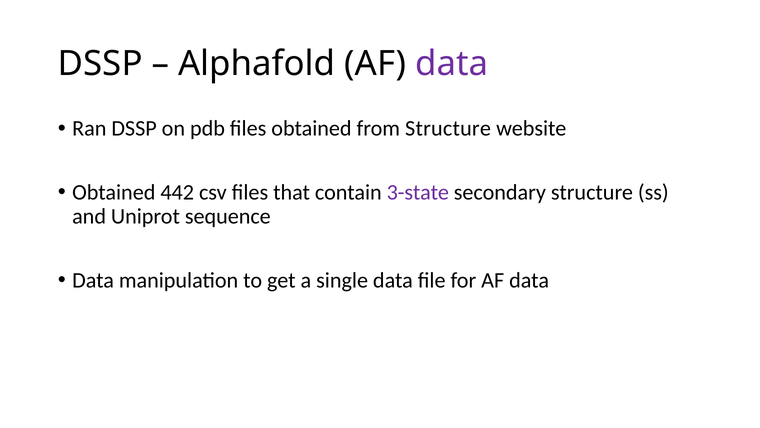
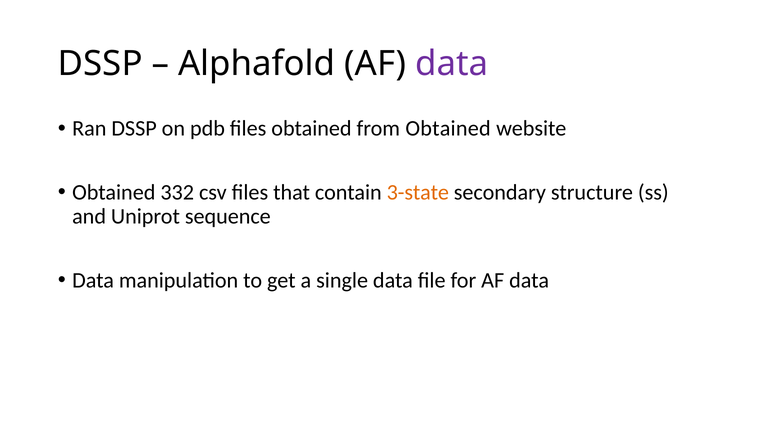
from Structure: Structure -> Obtained (448, 128)
442: 442 -> 332 (177, 192)
3-state colour: purple -> orange (418, 192)
